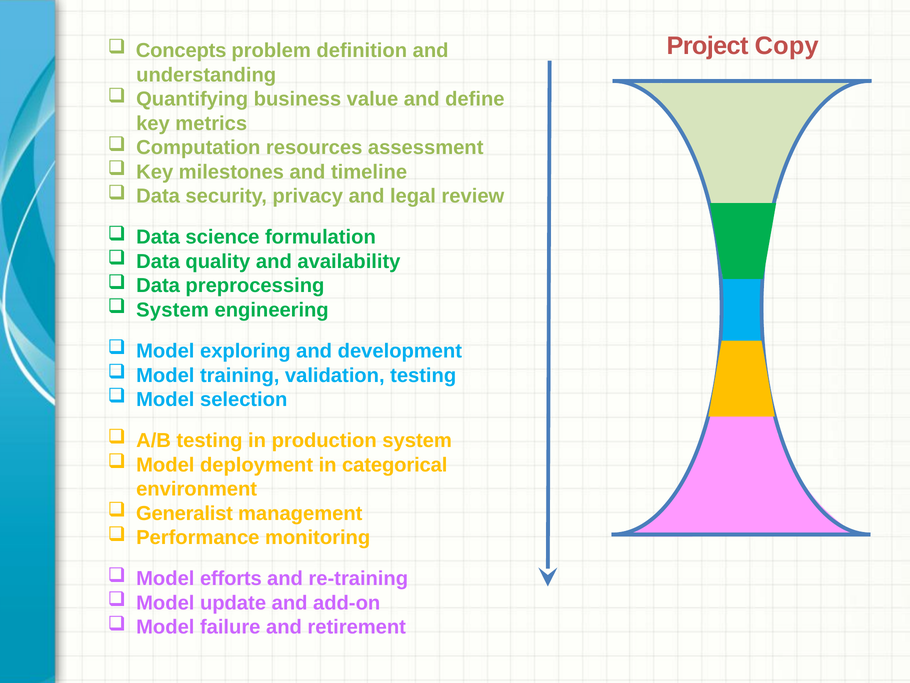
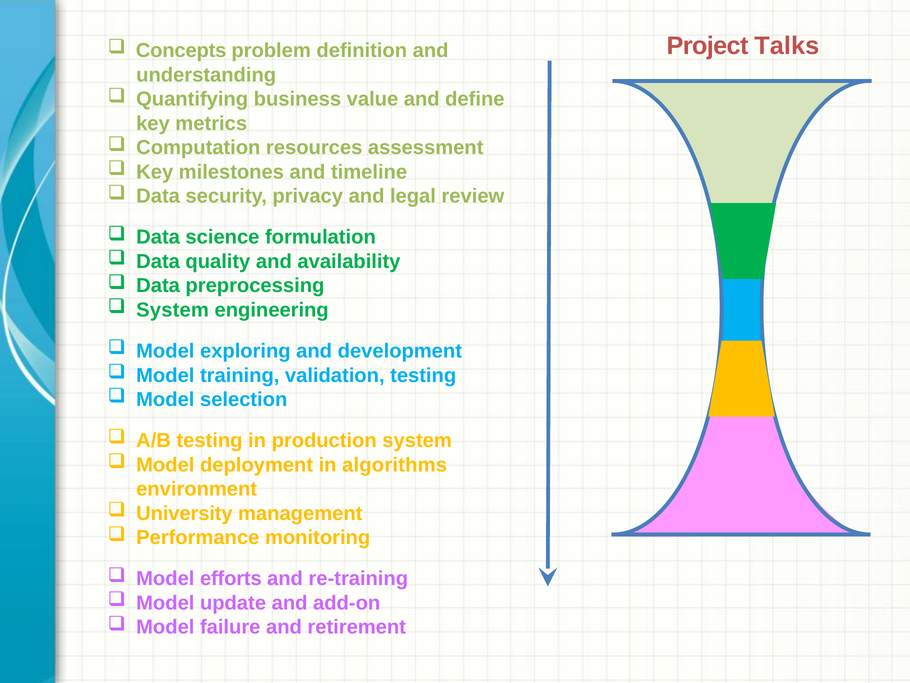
Copy: Copy -> Talks (787, 46)
categorical: categorical -> algorithms (395, 465)
Generalist: Generalist -> University (184, 513)
